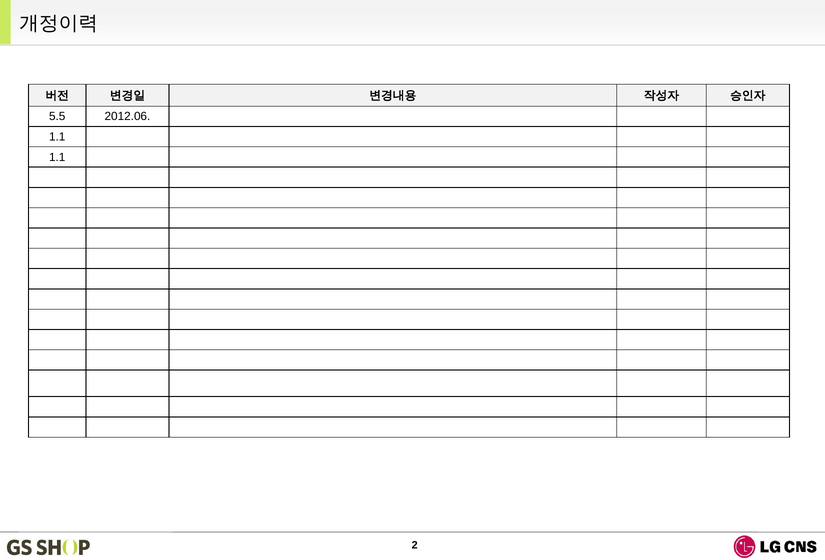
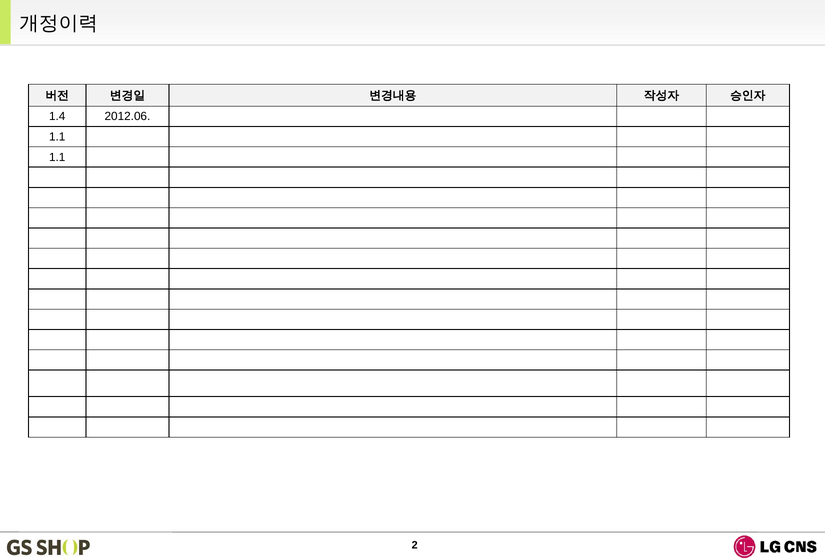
5.5: 5.5 -> 1.4 (57, 117)
